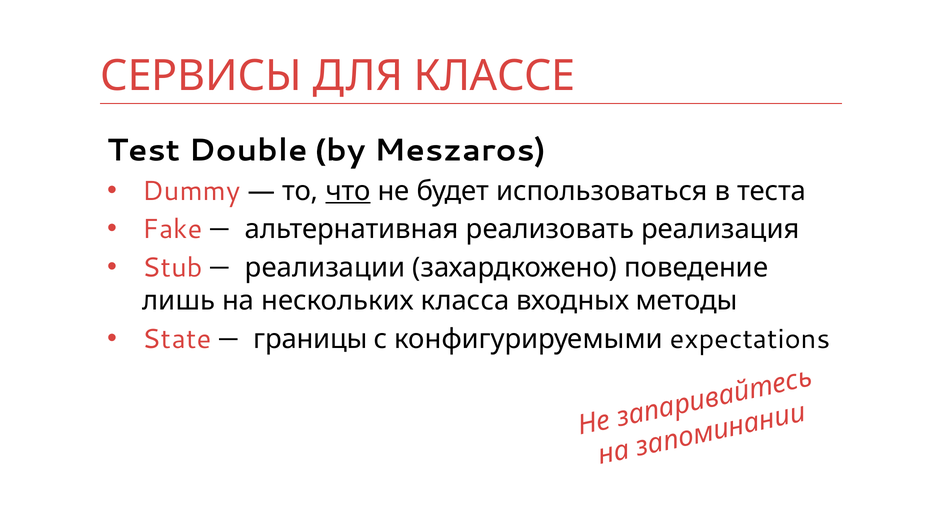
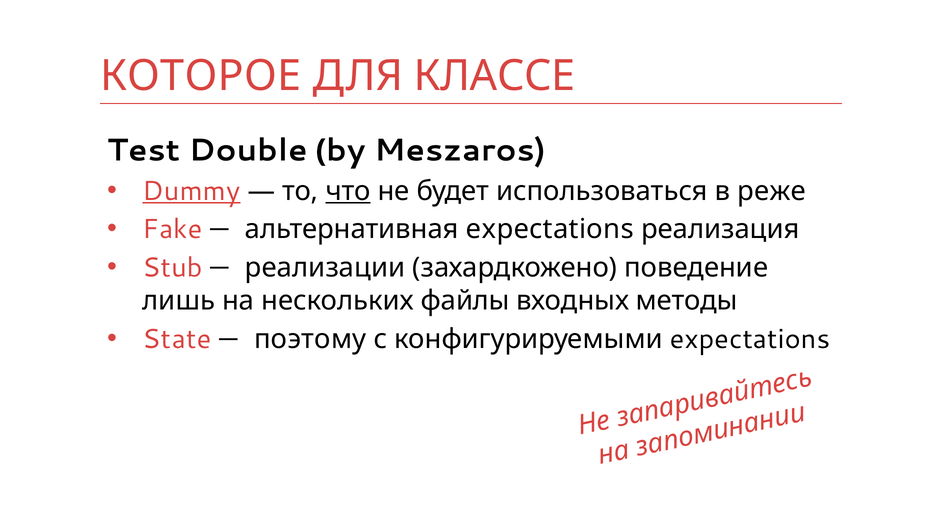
СЕРВИСЫ: СЕРВИСЫ -> КОТОРОЕ (201, 76)
Dummy underline: none -> present (191, 191)
теста: теста -> реже (772, 191)
альтернативная реализовать: реализовать -> expectations (550, 229)
класса: класса -> файлы (465, 301)
границы: границы -> поэтому (310, 339)
